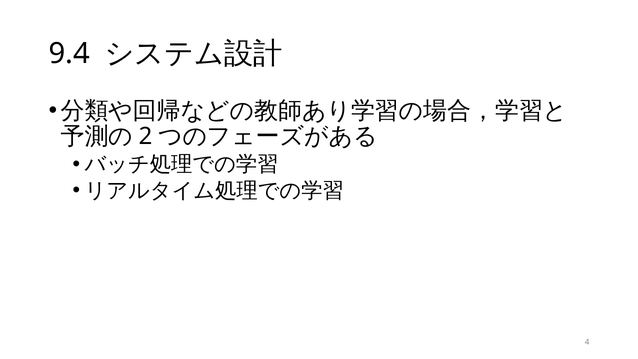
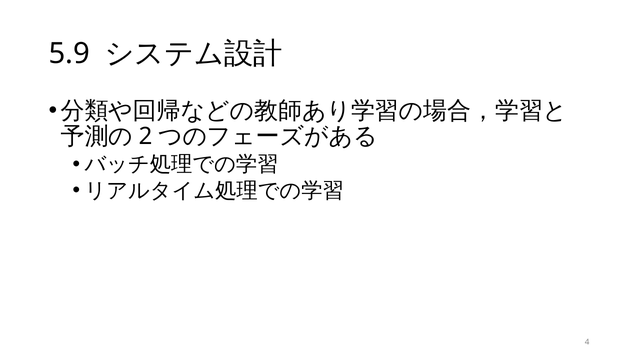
9.4: 9.4 -> 5.9 (69, 54)
